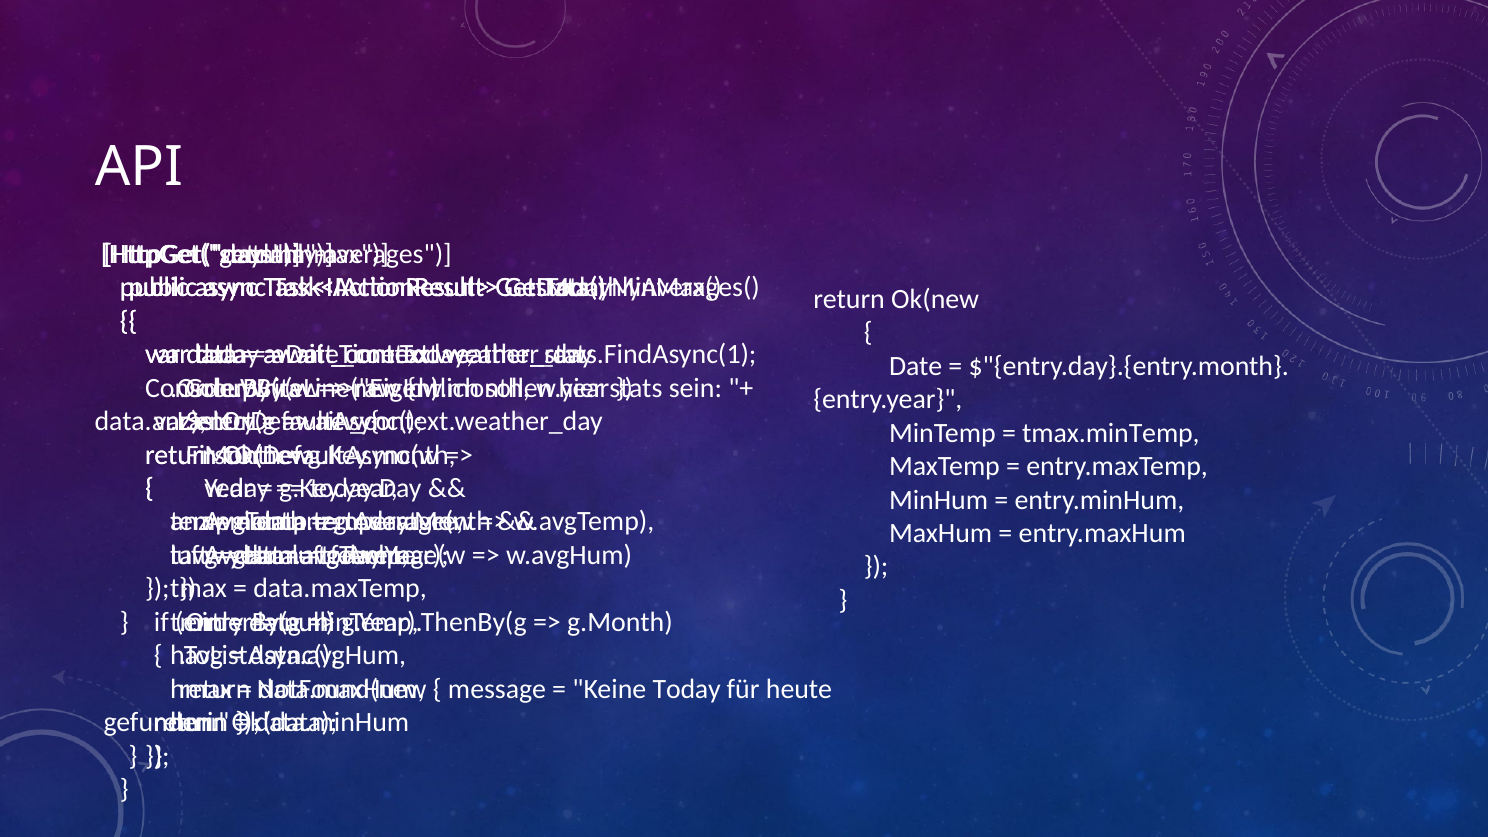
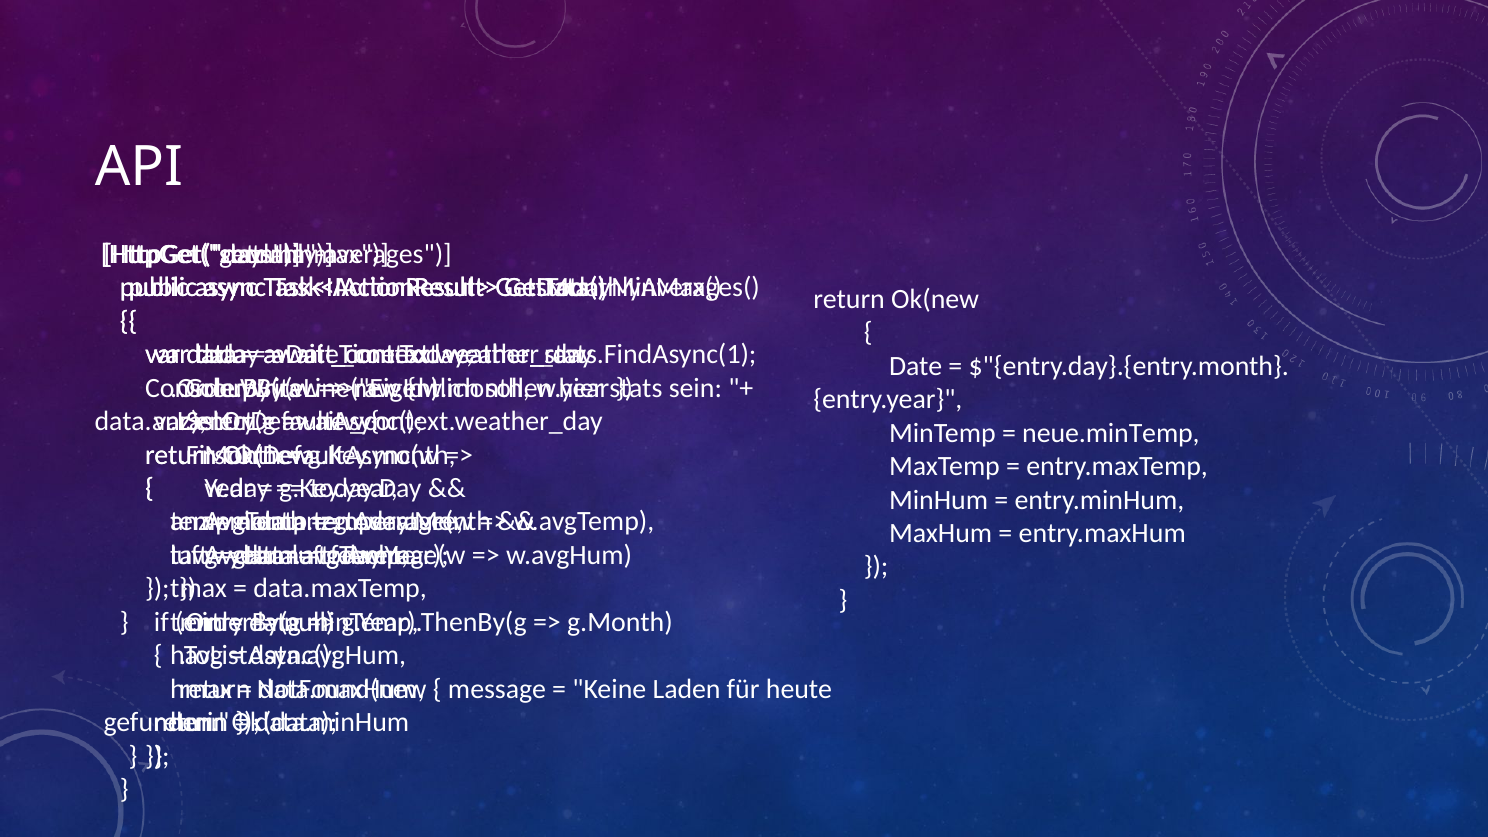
tmax.minTemp: tmax.minTemp -> neue.minTemp (1111, 433)
Keine Today: Today -> Laden (687, 689)
